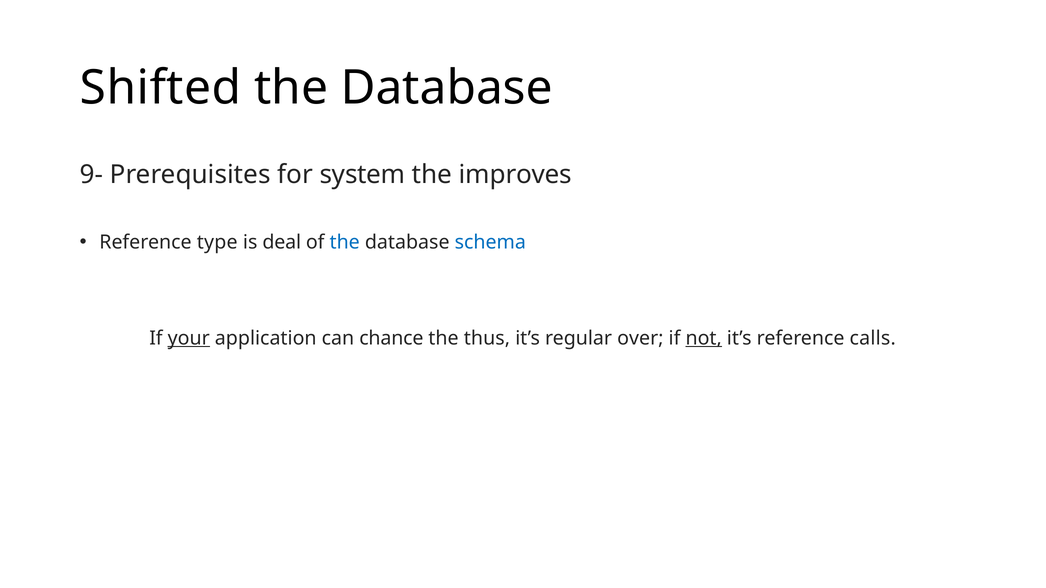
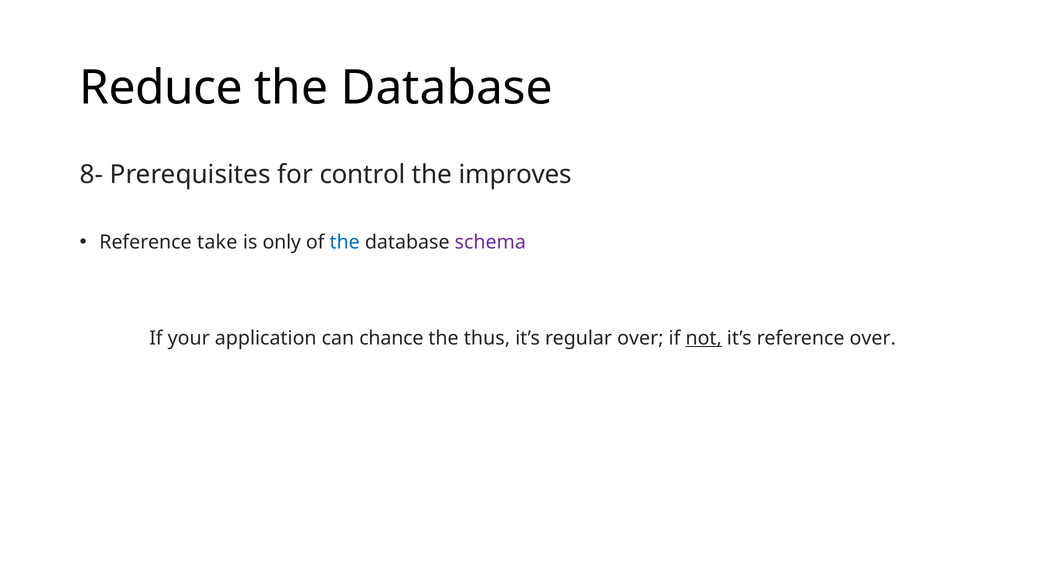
Shifted: Shifted -> Reduce (161, 88)
9-: 9- -> 8- (91, 175)
system: system -> control (363, 175)
type: type -> take (217, 242)
deal: deal -> only (282, 242)
schema colour: blue -> purple (490, 242)
your underline: present -> none (189, 338)
reference calls: calls -> over (873, 338)
